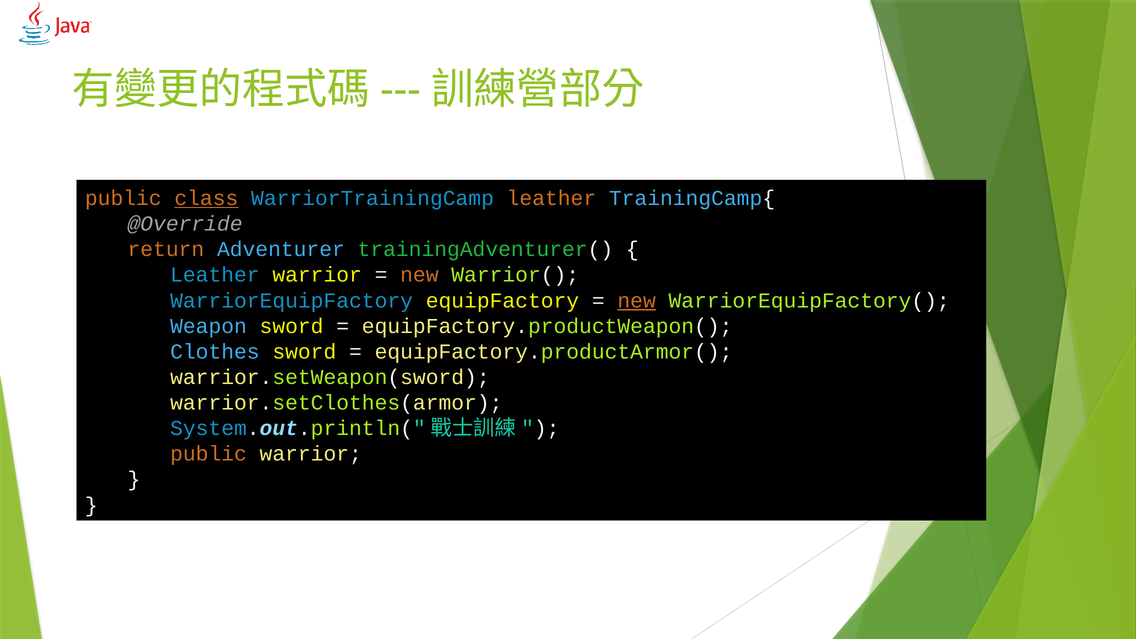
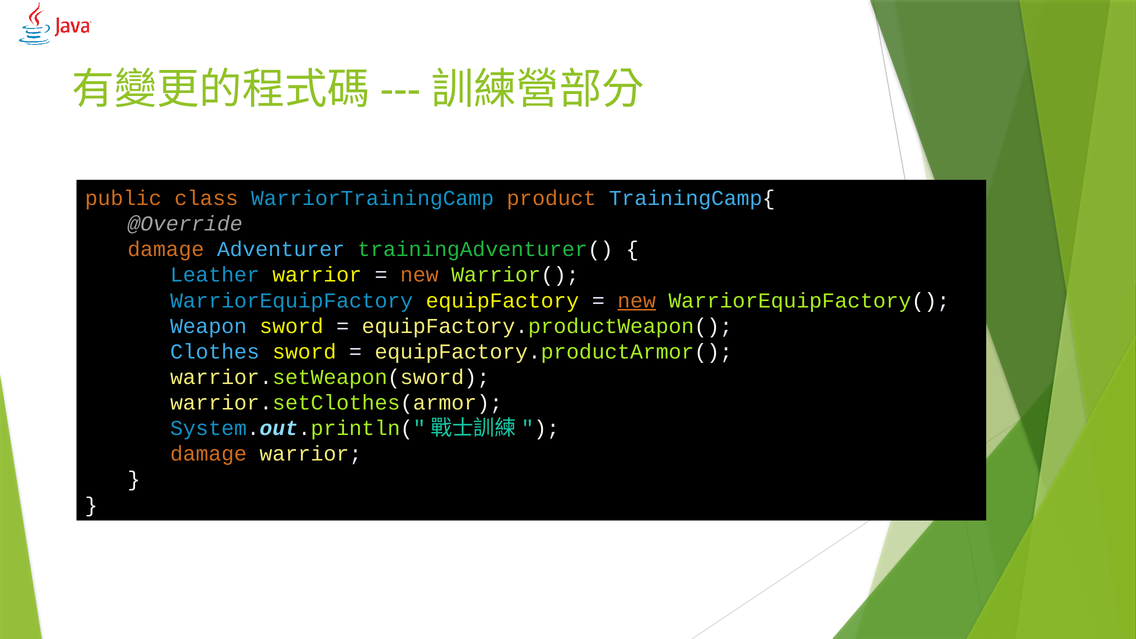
class underline: present -> none (206, 198)
WarriorTrainingCamp leather: leather -> product (551, 198)
return: return -> damage (166, 249)
public: public -> damage (209, 454)
